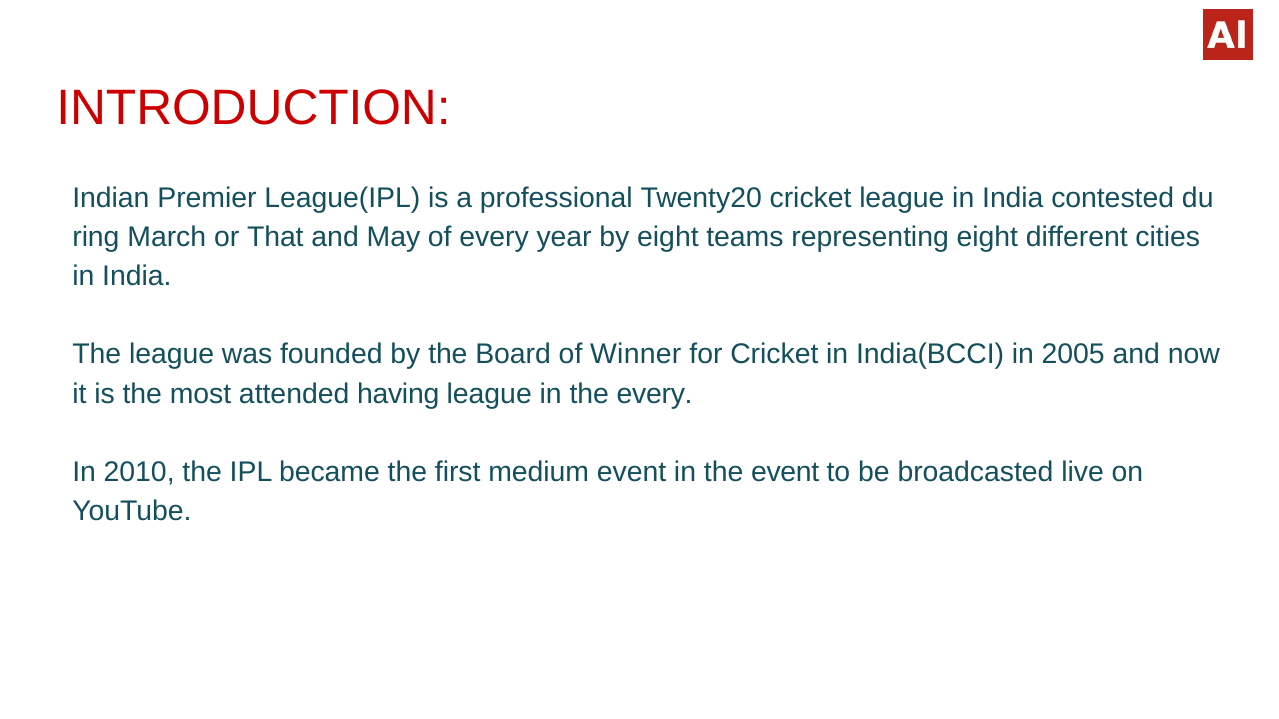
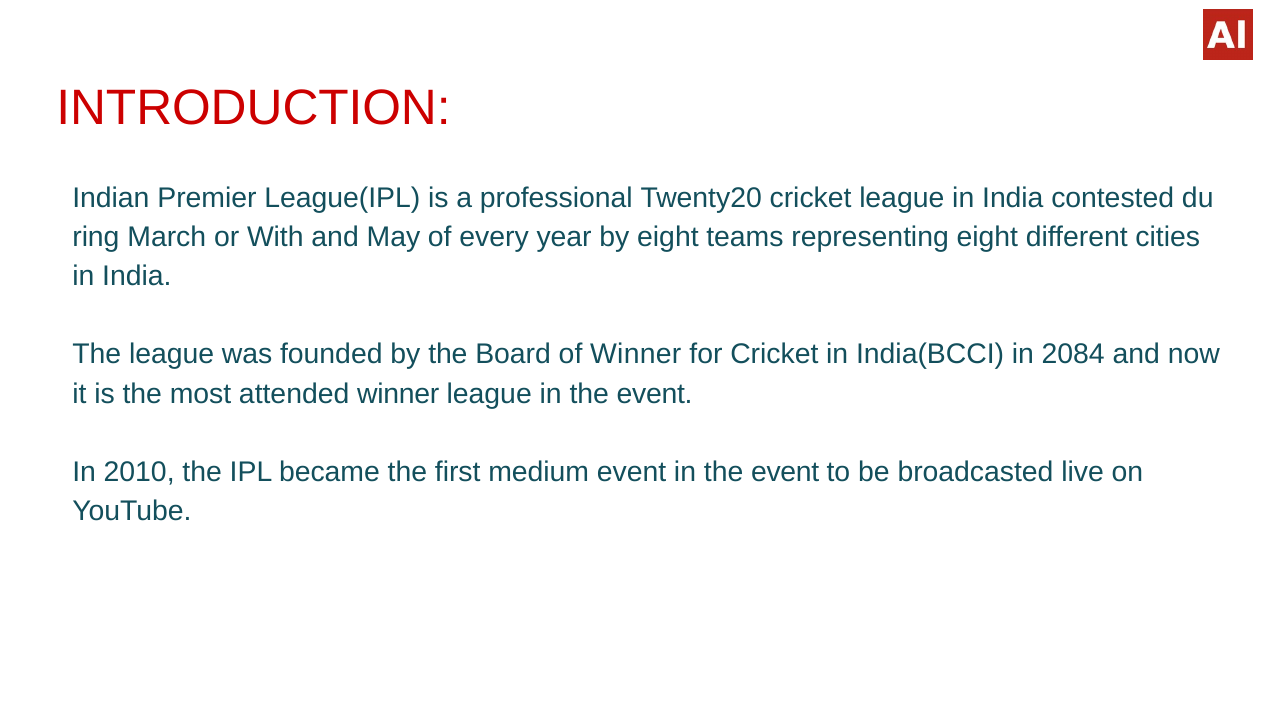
That: That -> With (275, 237)
2005: 2005 -> 2084 (1073, 355)
attended having: having -> winner (398, 394)
league in the every: every -> event (655, 394)
